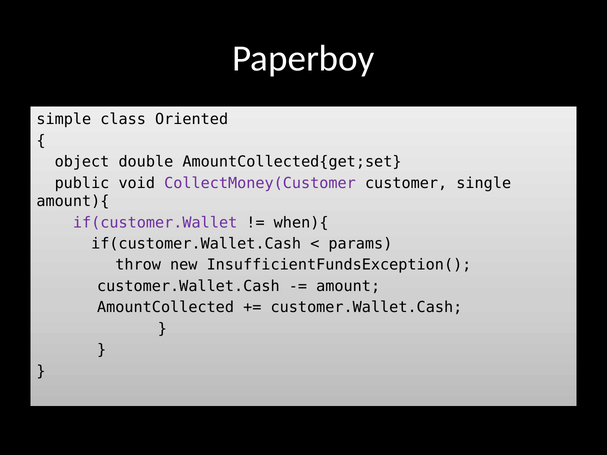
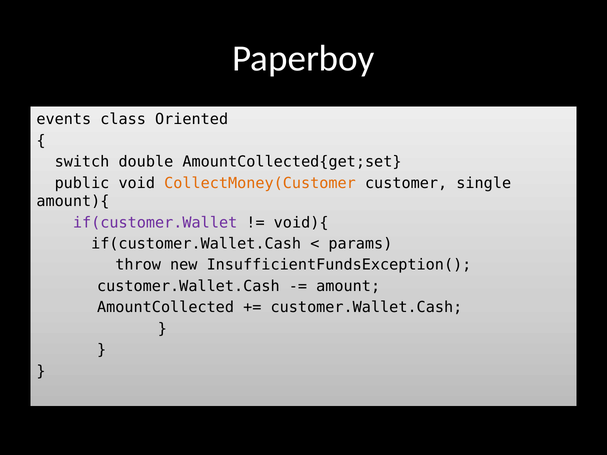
simple: simple -> events (64, 119)
object: object -> switch (82, 162)
CollectMoney(Customer colour: purple -> orange (260, 183)
when){: when){ -> void){ (301, 223)
